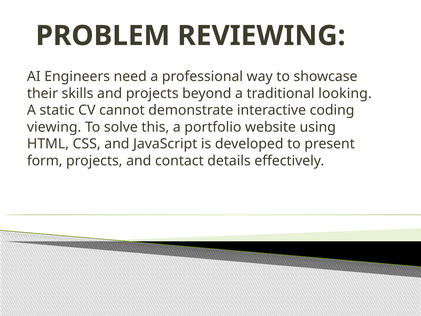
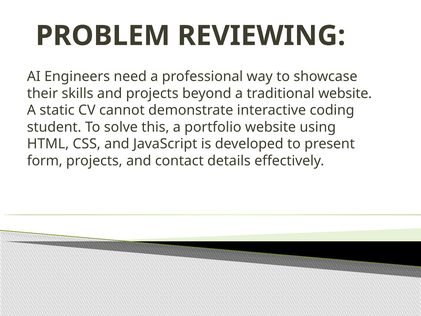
traditional looking: looking -> website (345, 93)
viewing: viewing -> student (54, 127)
